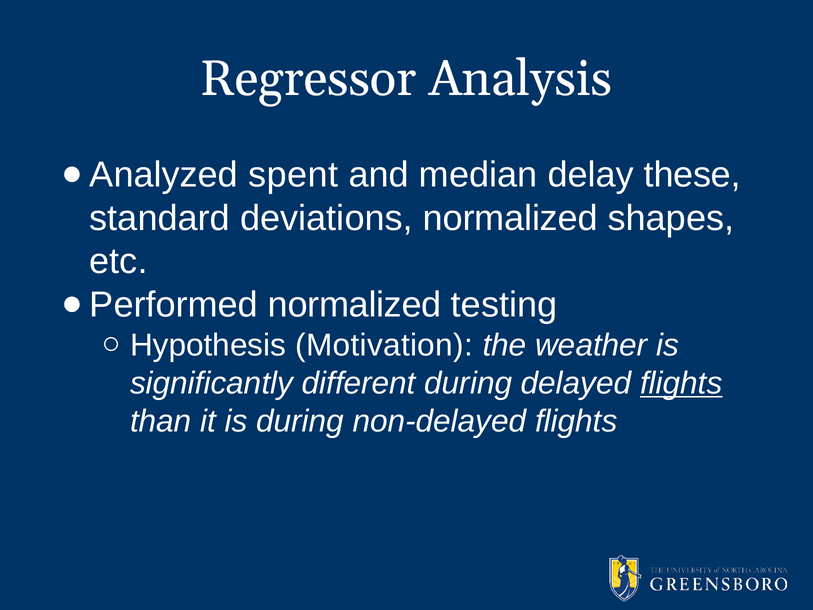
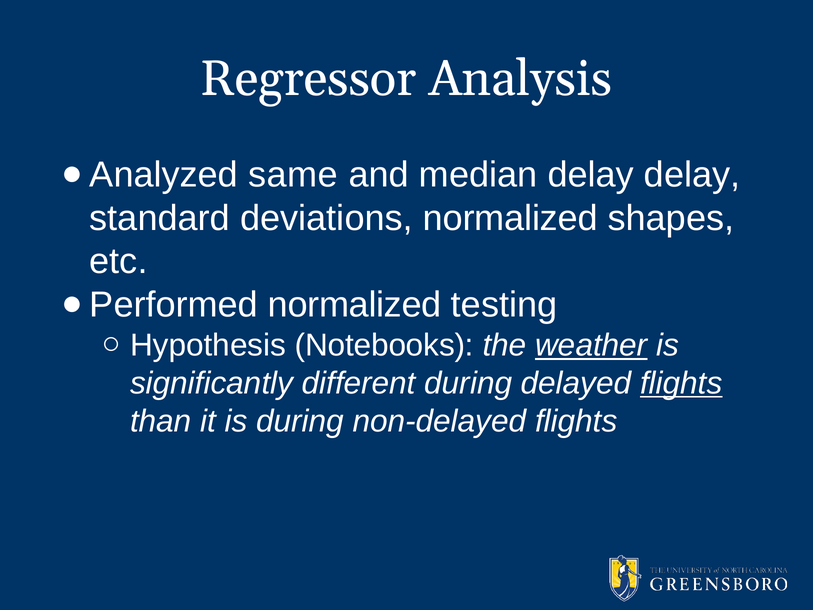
spent: spent -> same (293, 175)
delay these: these -> delay (692, 175)
Motivation: Motivation -> Notebooks (384, 345)
weather underline: none -> present (591, 345)
